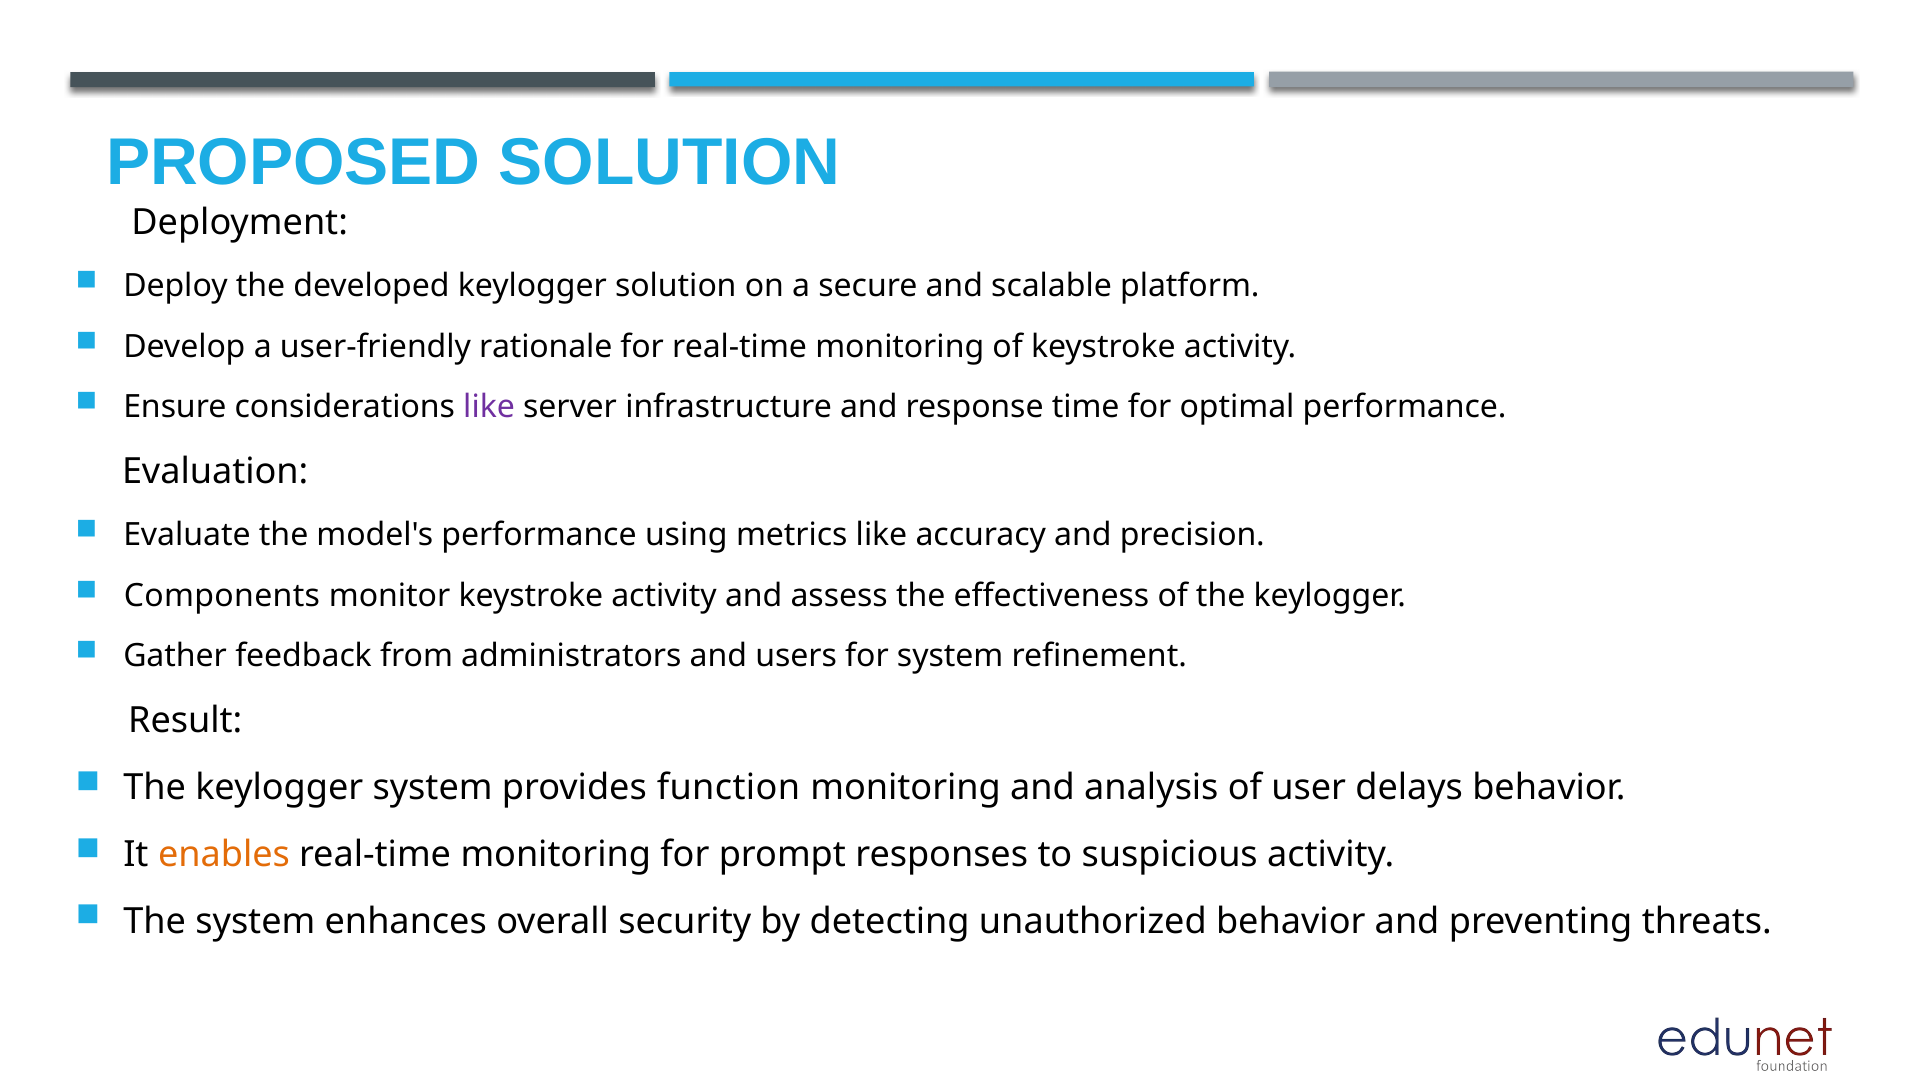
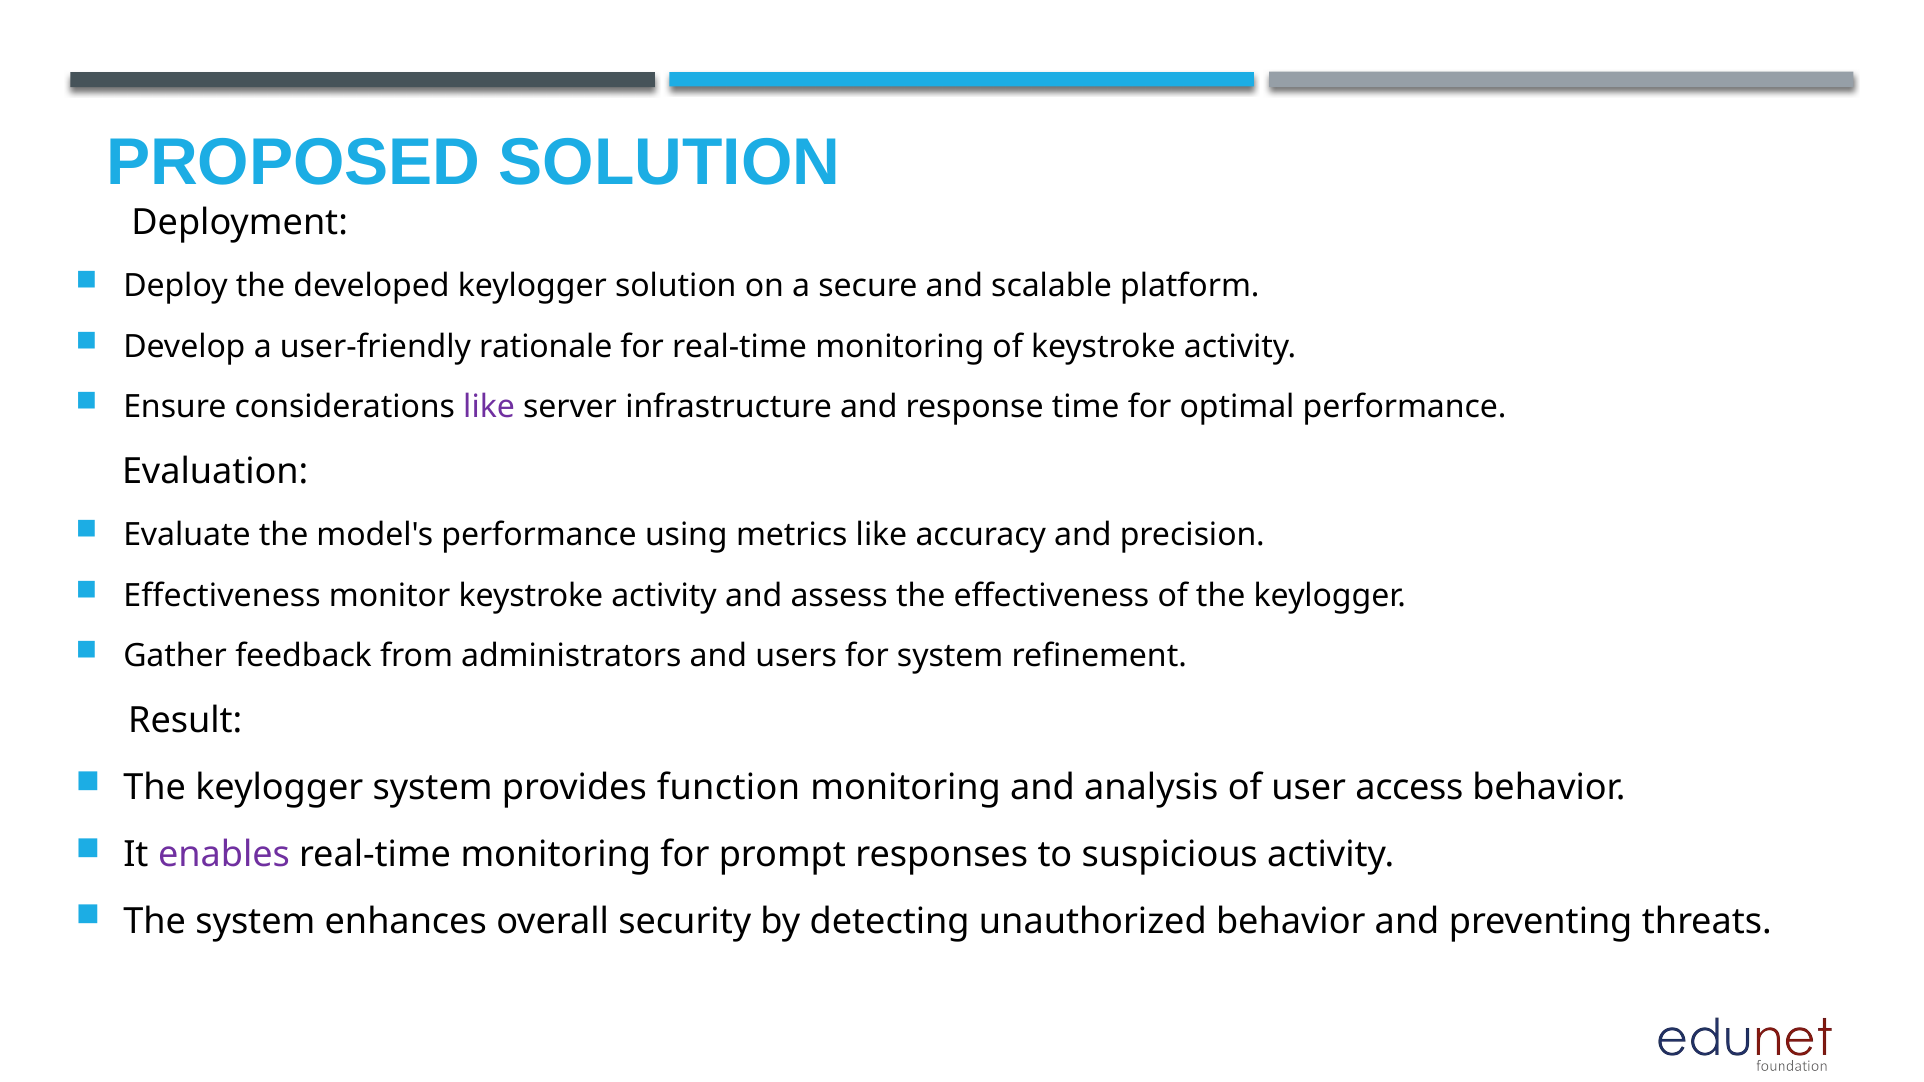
Components: Components -> Effectiveness (222, 596)
delays: delays -> access (1409, 788)
enables colour: orange -> purple (224, 855)
